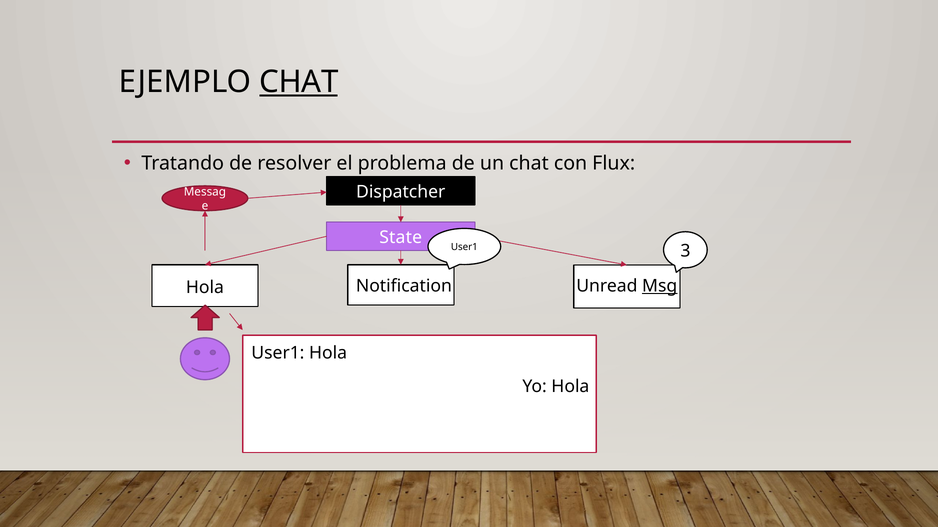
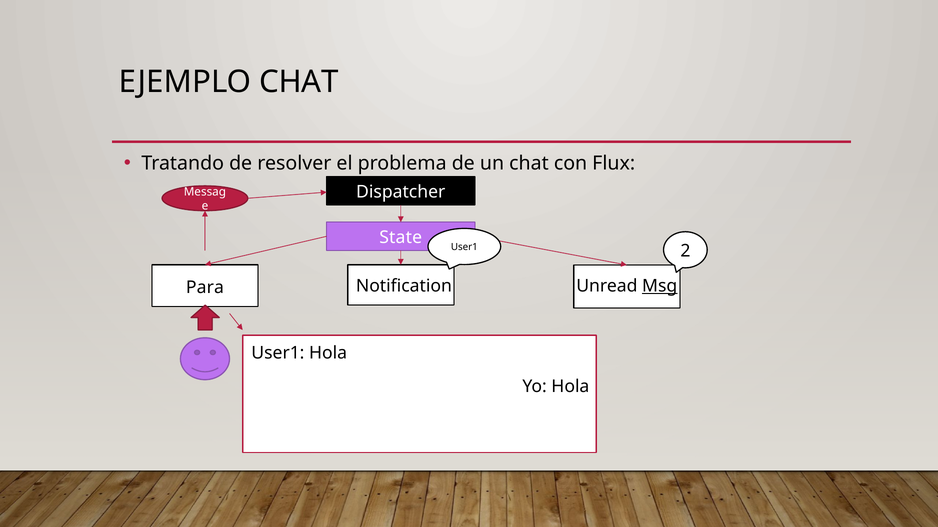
CHAT underline: present -> none (299, 82)
3: 3 -> 2 (685, 251)
Hola: Hola -> Para (205, 288)
